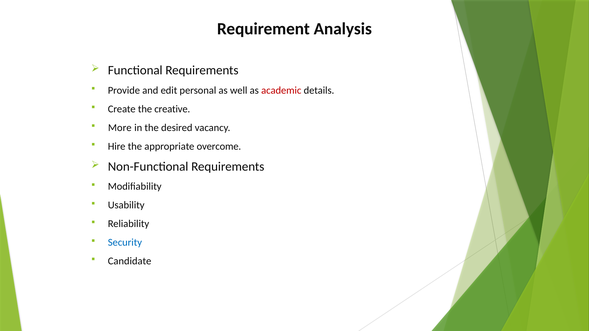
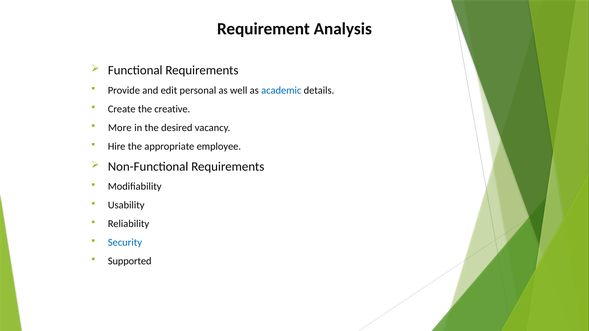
academic colour: red -> blue (281, 90)
overcome: overcome -> employee (219, 146)
Candidate: Candidate -> Supported (130, 261)
